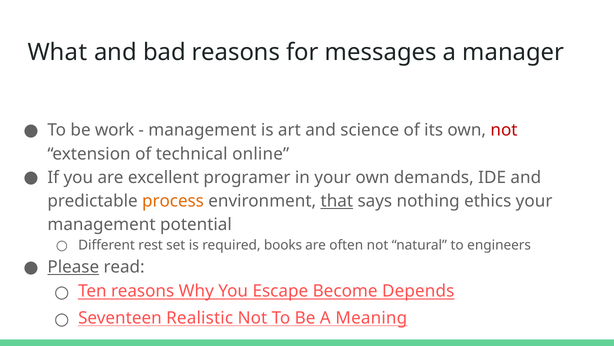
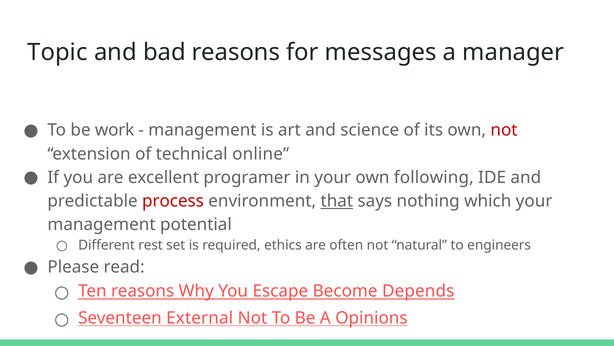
What: What -> Topic (57, 52)
demands: demands -> following (434, 177)
process colour: orange -> red (173, 201)
ethics: ethics -> which (488, 201)
books: books -> ethics (283, 245)
Please underline: present -> none (73, 267)
Realistic: Realistic -> External (200, 317)
Meaning: Meaning -> Opinions (371, 317)
